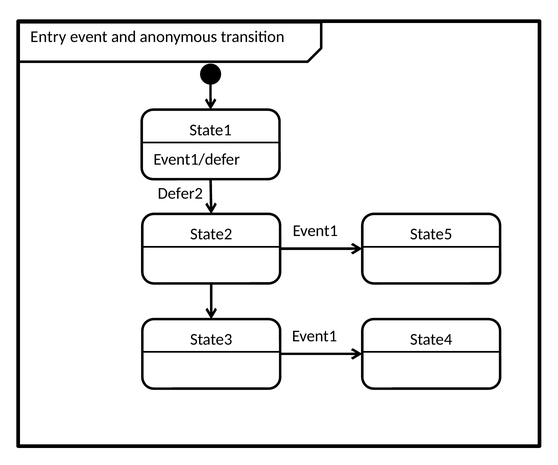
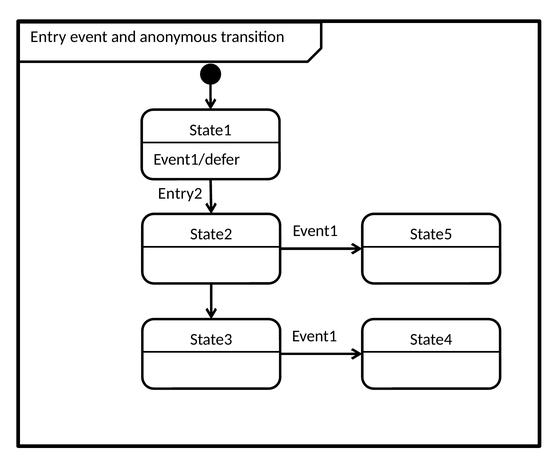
Defer2: Defer2 -> Entry2 (180, 194)
